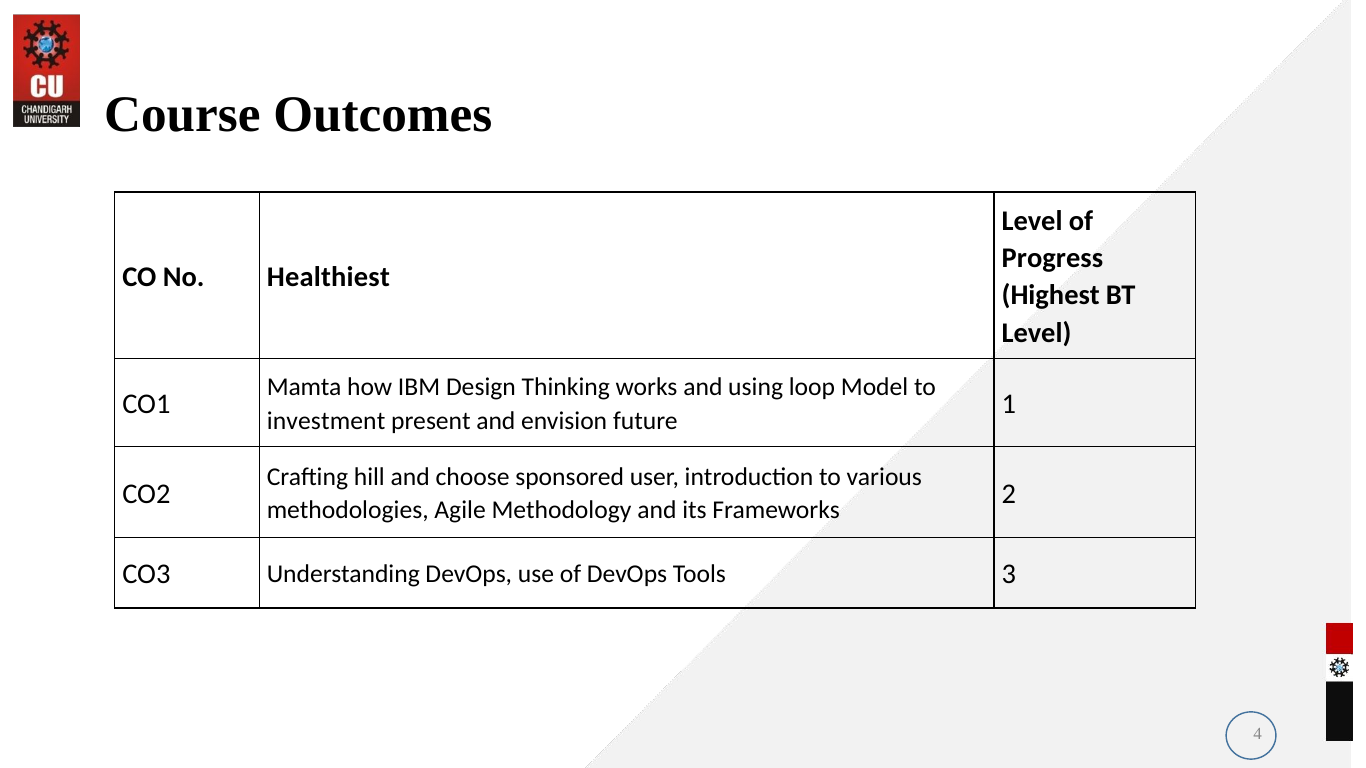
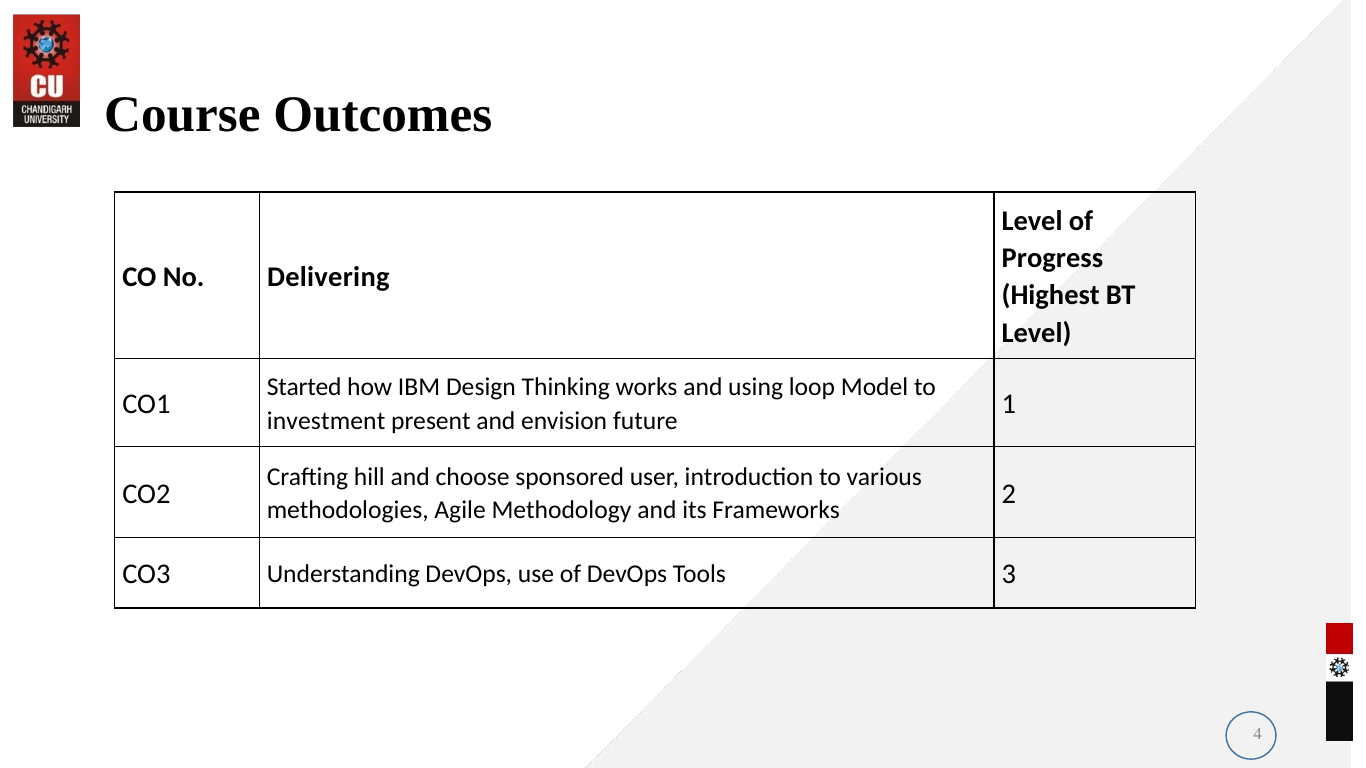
Healthiest: Healthiest -> Delivering (328, 277)
Mamta: Mamta -> Started (304, 387)
